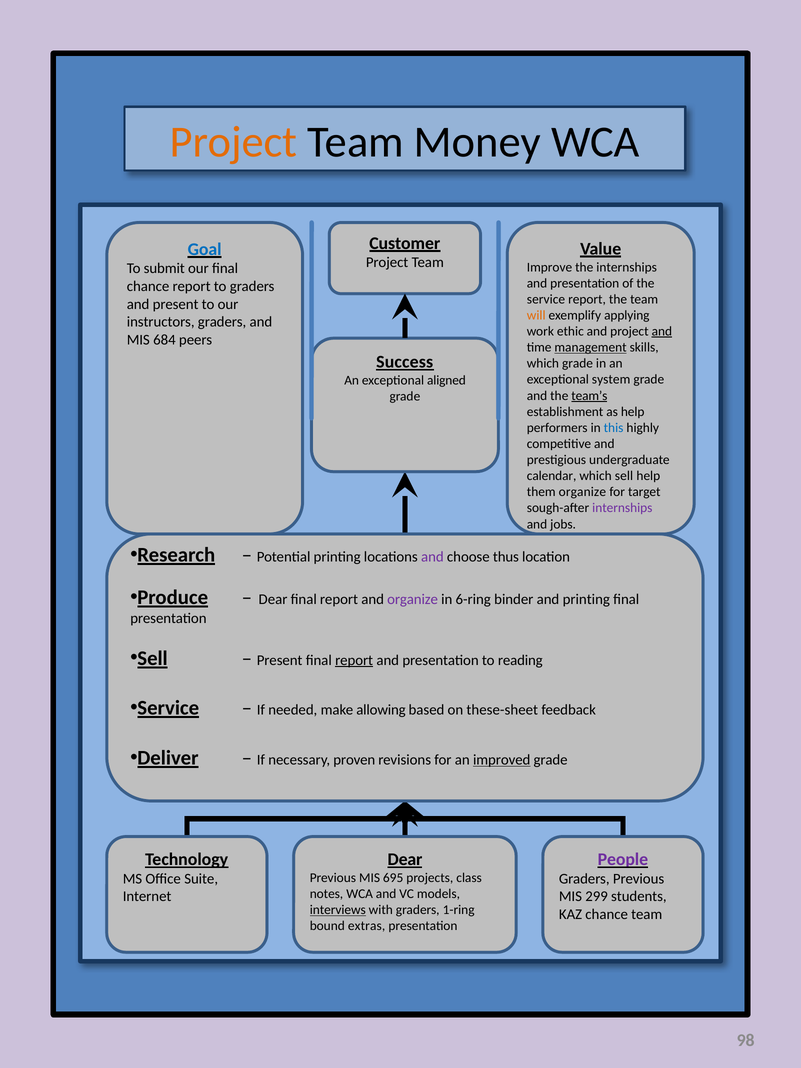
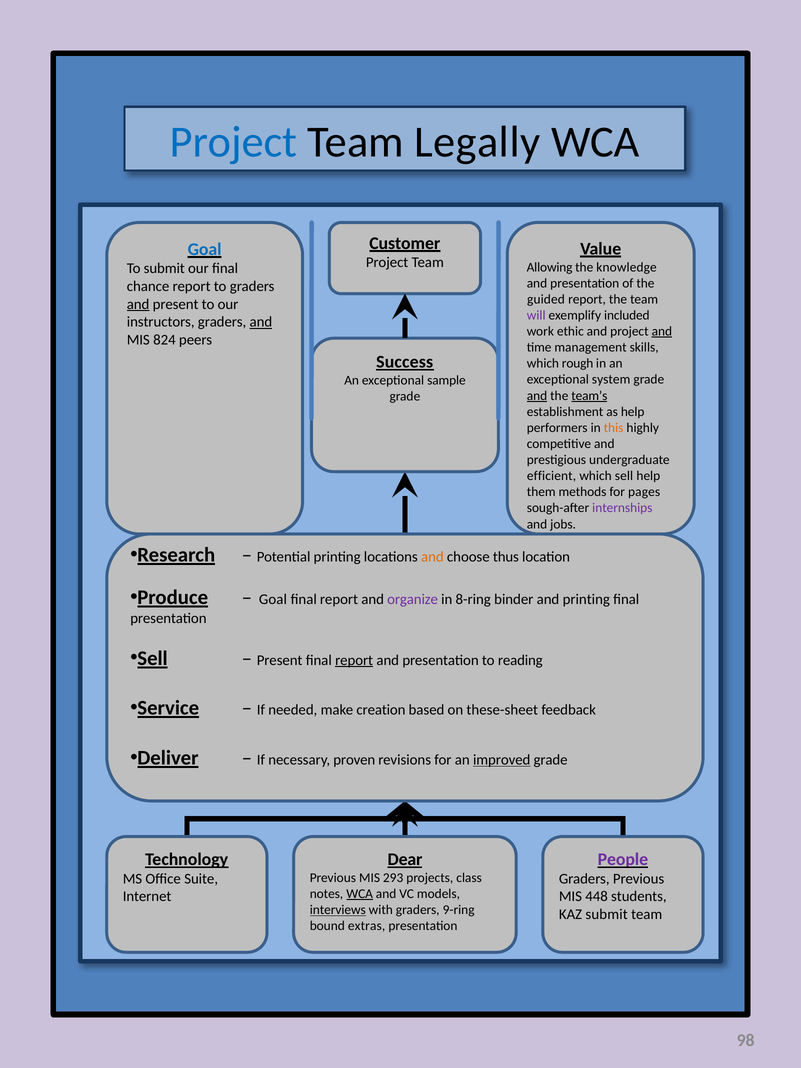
Project colour: orange -> blue (234, 142)
Money: Money -> Legally (477, 142)
Improve: Improve -> Allowing (550, 267)
the internships: internships -> knowledge (627, 267)
service: service -> guided (546, 299)
and underline: none -> present (138, 304)
will colour: orange -> purple (536, 315)
applying: applying -> included (627, 315)
and underline: none -> present (261, 322)
684: 684 -> 824 (164, 340)
management underline: present -> none (591, 347)
which grade: grade -> rough (578, 364)
aligned: aligned -> sample (446, 380)
and underline: none -> present (537, 396)
this colour: blue -> orange (614, 428)
calendar: calendar -> efficient (552, 476)
them organize: organize -> methods (582, 492)
target: target -> pages (644, 492)
and colour: purple -> orange (432, 557)
Dear: Dear -> Goal (273, 600)
6-ring: 6-ring -> 8-ring (473, 600)
allowing: allowing -> creation (381, 710)
695: 695 -> 293 (393, 878)
WCA underline: none -> present (360, 894)
299: 299 -> 448 (597, 897)
1-ring: 1-ring -> 9-ring (459, 910)
KAZ chance: chance -> submit (607, 914)
